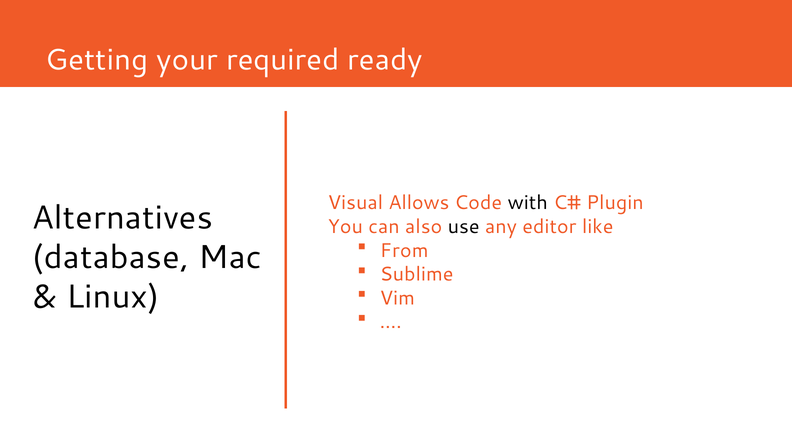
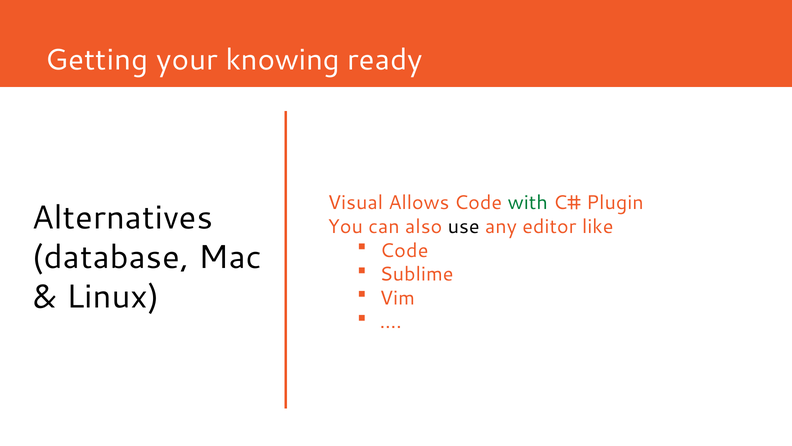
required: required -> knowing (283, 60)
with colour: black -> green (528, 203)
From: From -> Code (404, 250)
